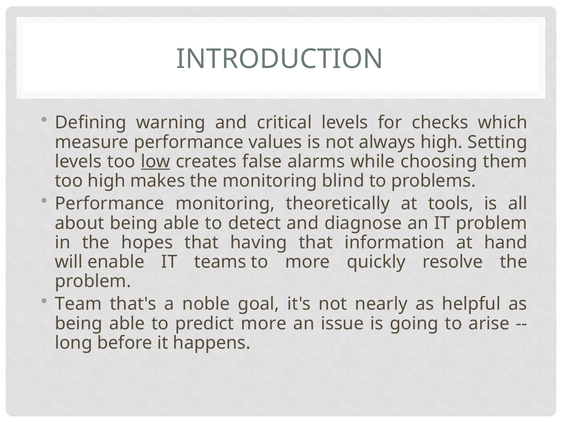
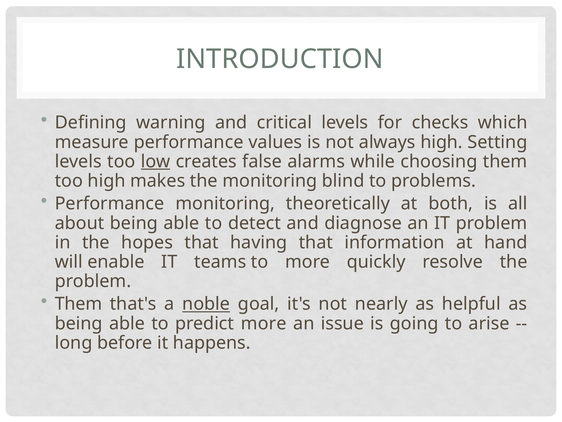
tools: tools -> both (451, 203)
Team: Team -> Them (78, 304)
noble underline: none -> present (206, 304)
